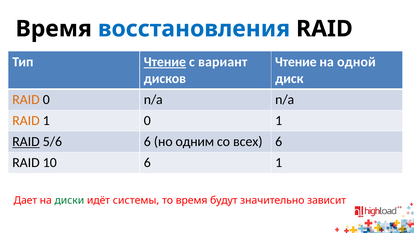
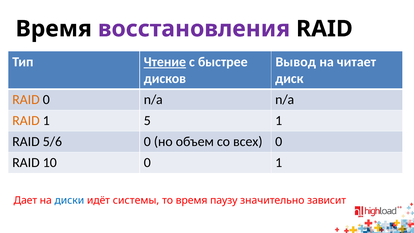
восстановления colour: blue -> purple (194, 29)
вариант: вариант -> быстрее (223, 62)
Чтение: Чтение -> Вывод (296, 62)
одной: одной -> читает (356, 62)
1 0: 0 -> 5 (147, 121)
RAID underline: present -> none (26, 142)
5/6 6: 6 -> 0 (147, 142)
одним: одним -> объем (195, 142)
всех 6: 6 -> 0 (279, 142)
10 6: 6 -> 0 (147, 163)
диски colour: green -> blue (69, 200)
будут: будут -> паузу (224, 200)
